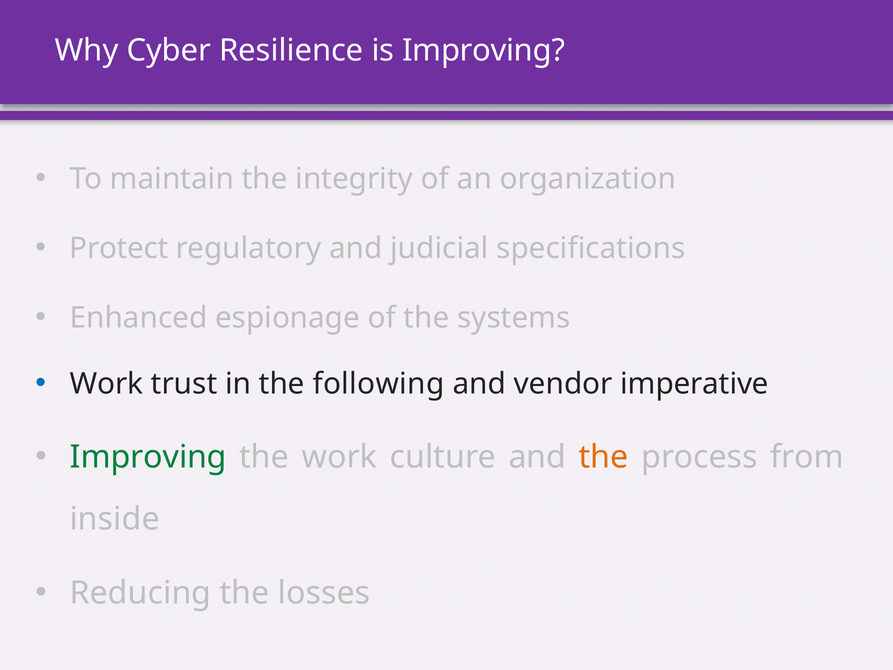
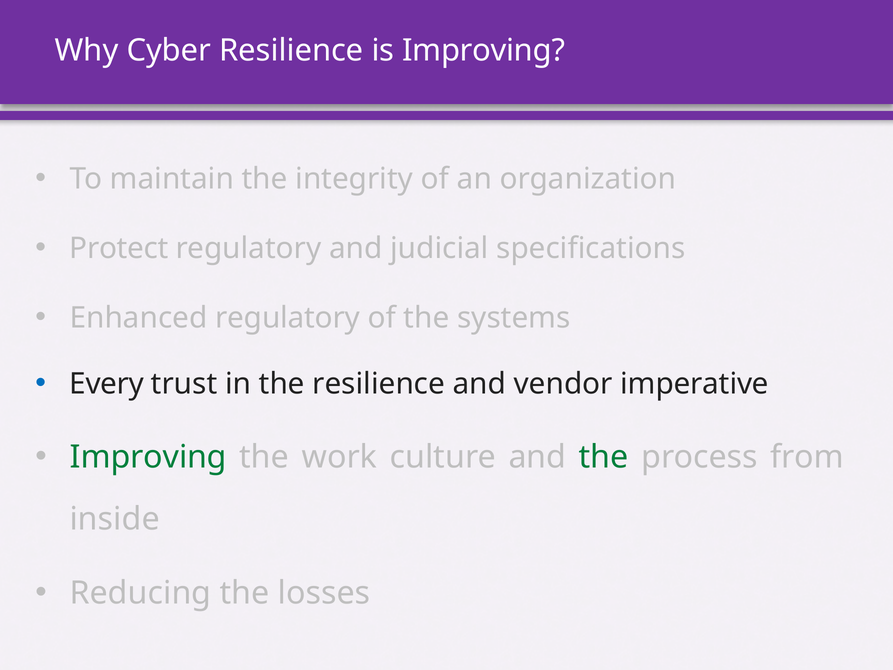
Enhanced espionage: espionage -> regulatory (288, 318)
Work: Work -> Every (107, 384)
the following: following -> resilience (379, 384)
the colour: orange -> green (604, 457)
